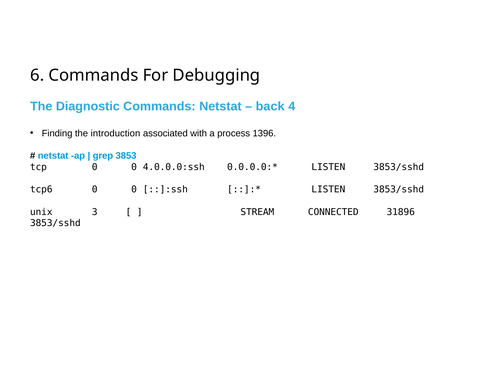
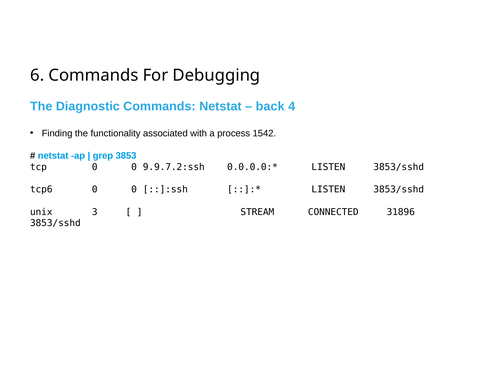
introduction: introduction -> functionality (116, 134)
1396: 1396 -> 1542 (264, 134)
4.0.0.0:ssh: 4.0.0.0:ssh -> 9.9.7.2:ssh (174, 167)
